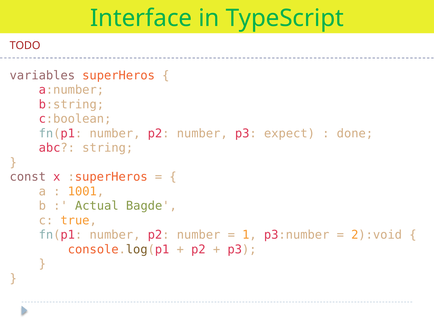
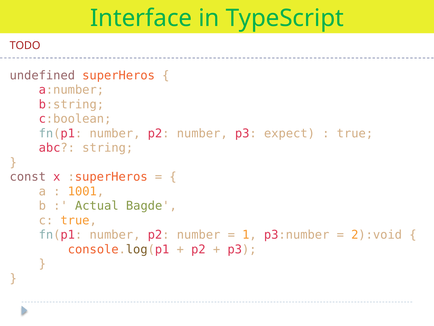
variables: variables -> undefined (42, 75)
done: done -> true (355, 133)
